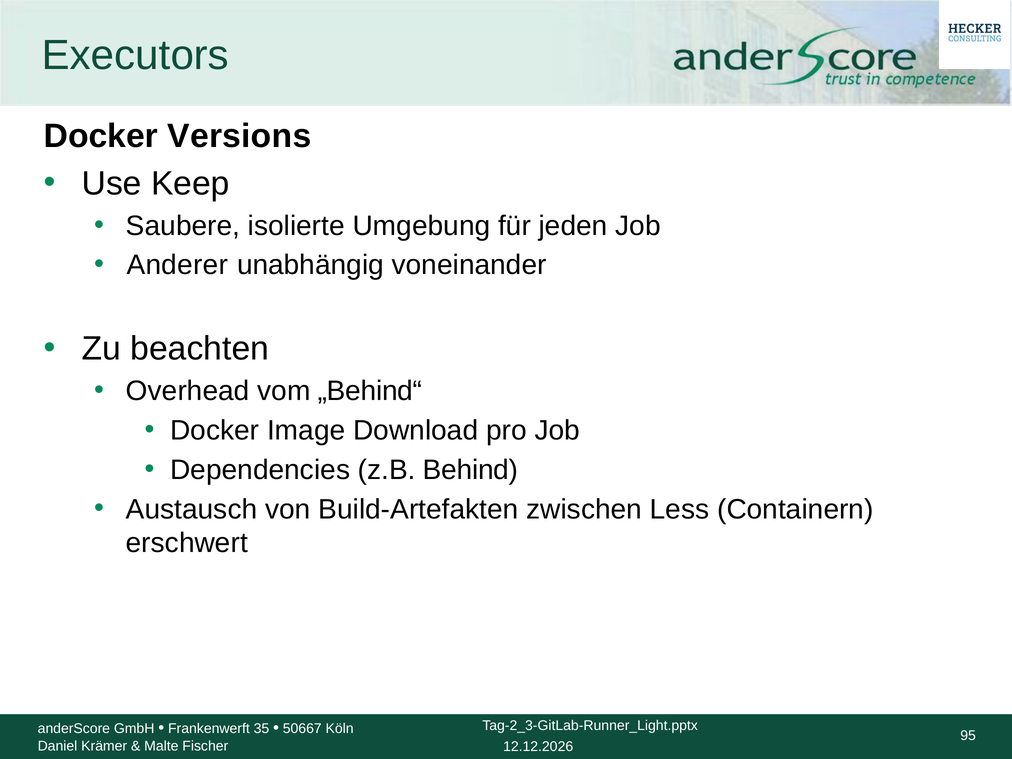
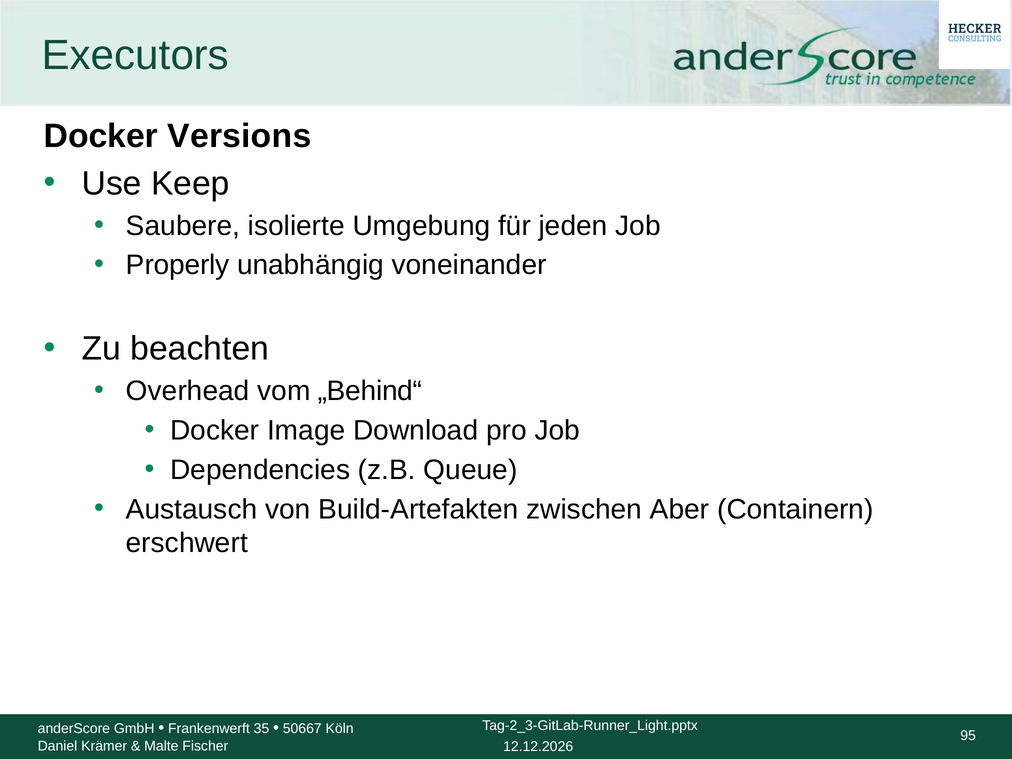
Anderer: Anderer -> Properly (178, 265)
Behind: Behind -> Queue (470, 470)
Less: Less -> Aber (680, 509)
